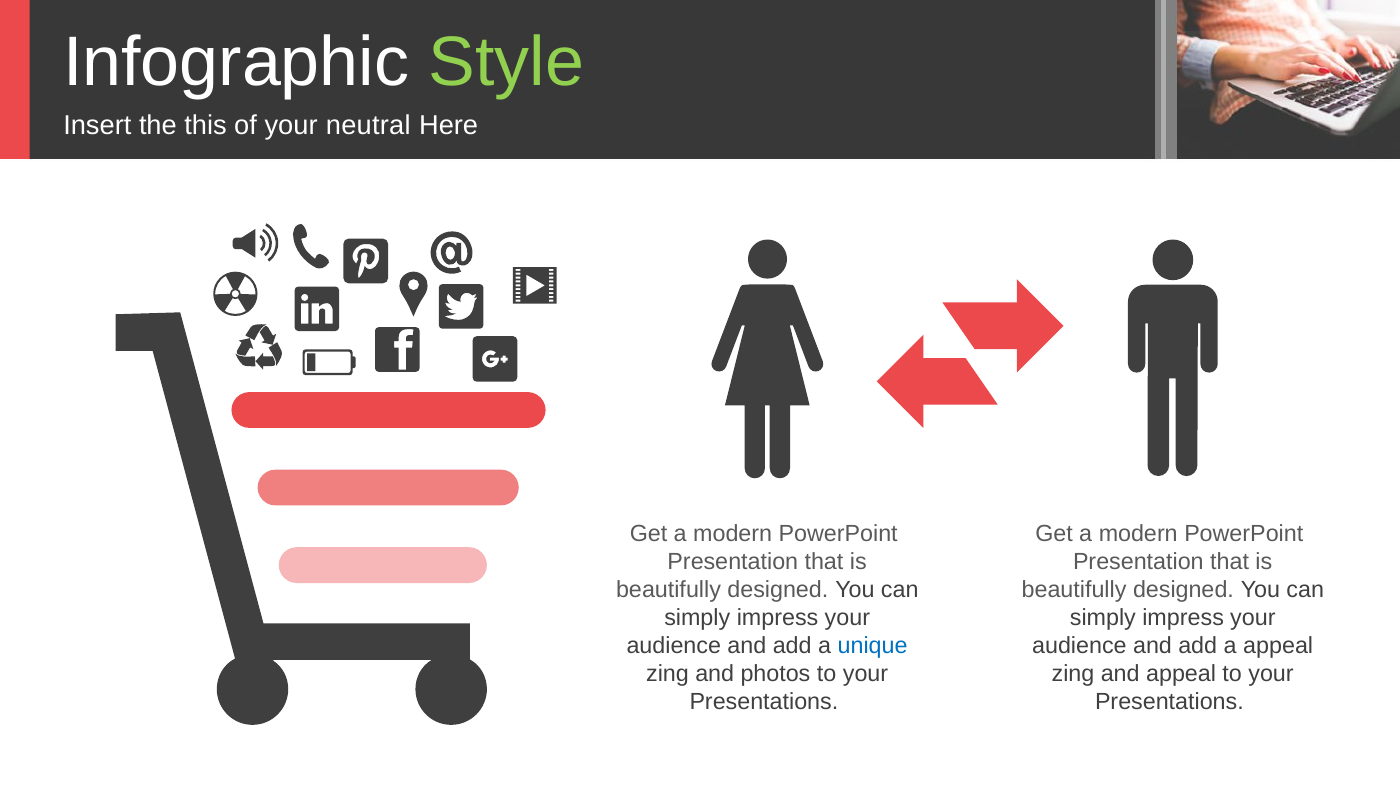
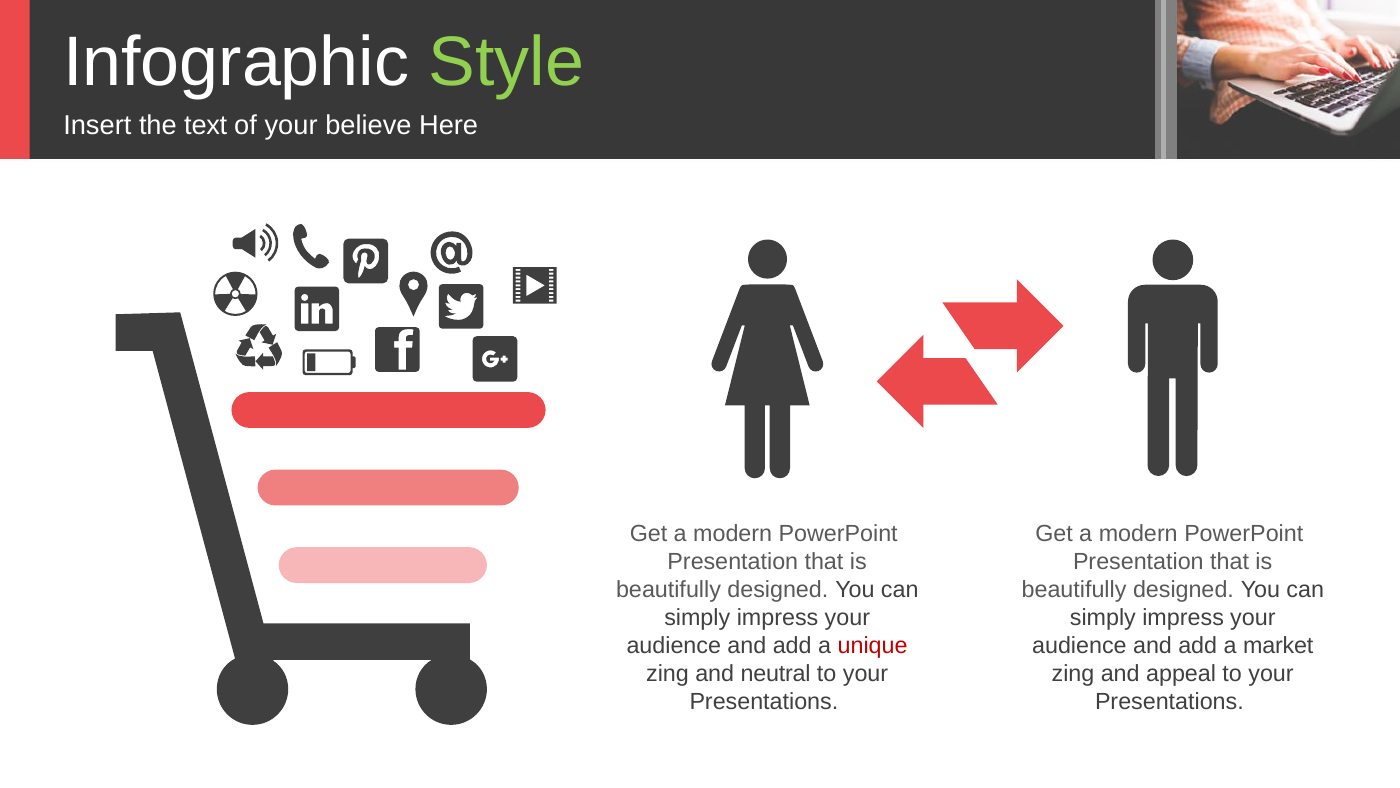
this: this -> text (206, 125)
neutral: neutral -> believe (368, 125)
unique colour: blue -> red (873, 646)
a appeal: appeal -> market (1278, 646)
photos: photos -> neutral (776, 674)
